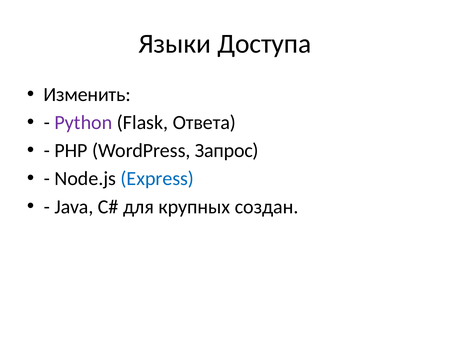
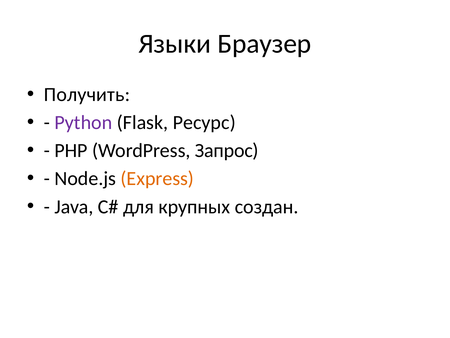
Доступа: Доступа -> Браузер (264, 44)
Изменить: Изменить -> Получить (87, 94)
Ответа: Ответа -> Ресурс (204, 122)
Express colour: blue -> orange (157, 178)
